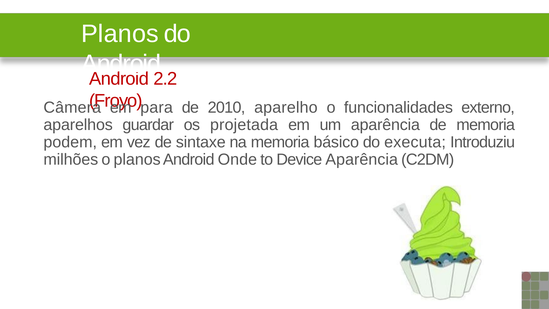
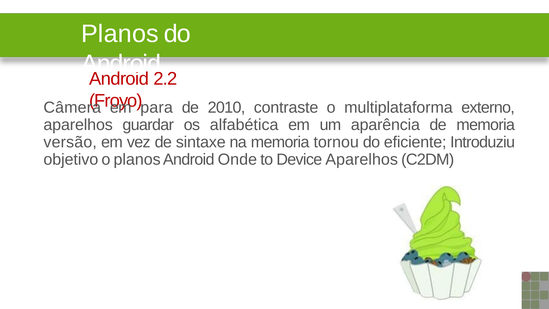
aparelho: aparelho -> contraste (286, 107)
funcionalidades: funcionalidades -> multiplataforma (398, 107)
projetada: projetada -> alfabética (244, 125)
podem: podem -> versão (70, 142)
básico: básico -> tornou (336, 142)
executa: executa -> eficiente (415, 142)
milhões: milhões -> objetivo (71, 159)
Device Aparência: Aparência -> Aparelhos (362, 159)
